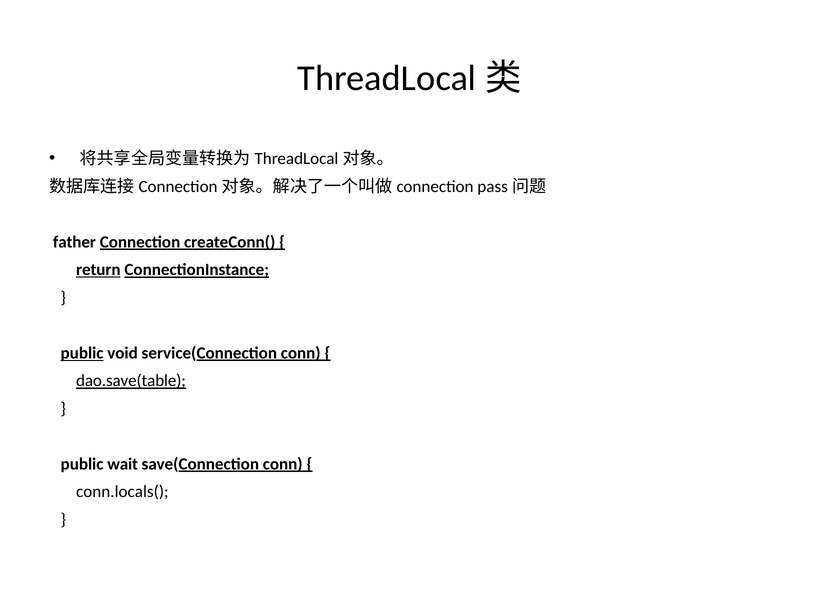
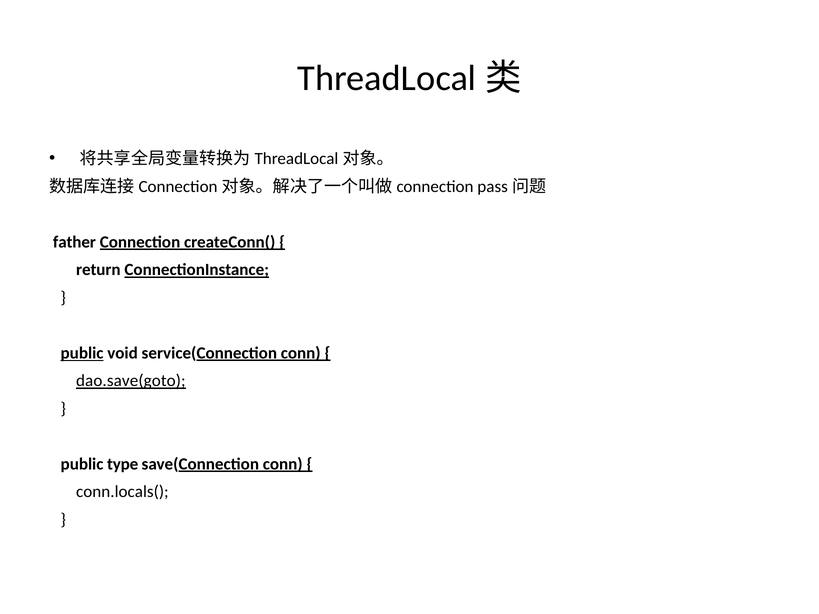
return underline: present -> none (98, 270)
dao.save(table: dao.save(table -> dao.save(goto (131, 381)
wait: wait -> type (123, 464)
